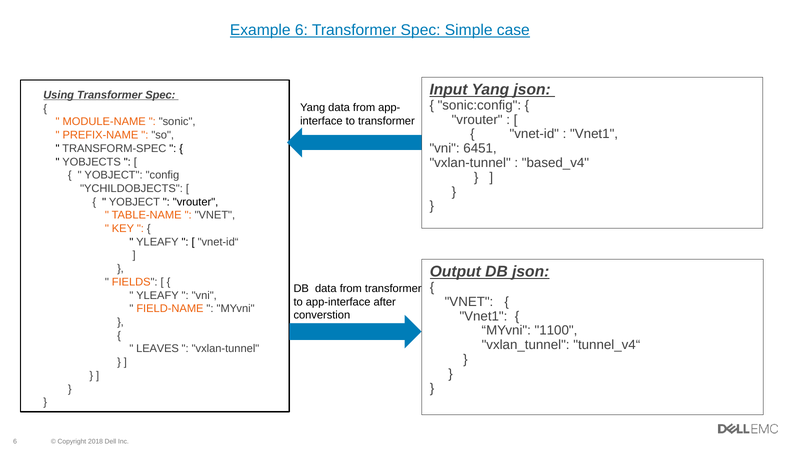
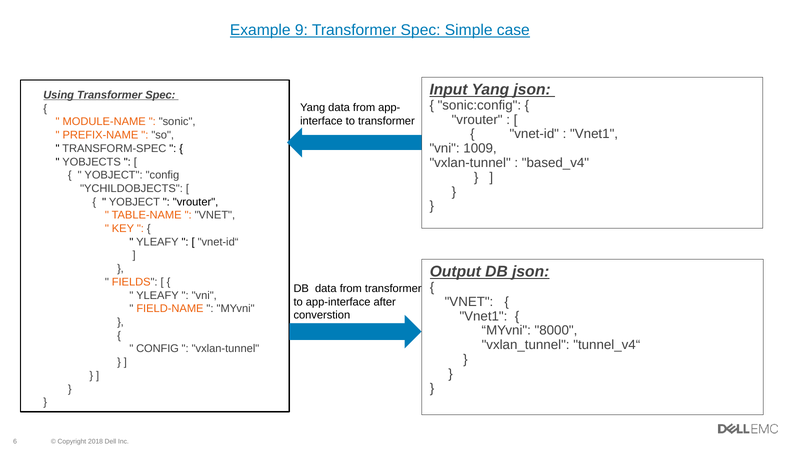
Example 6: 6 -> 9 (301, 30)
6451: 6451 -> 1009 (480, 149)
1100: 1100 -> 8000 (556, 331)
LEAVES: LEAVES -> CONFIG (158, 349)
